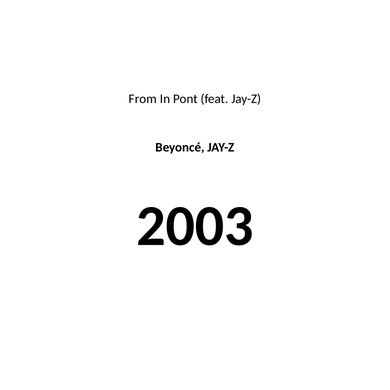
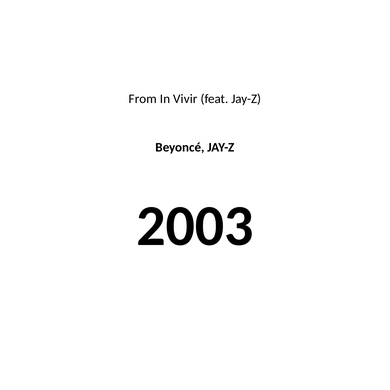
Pont: Pont -> Vivir (185, 99)
